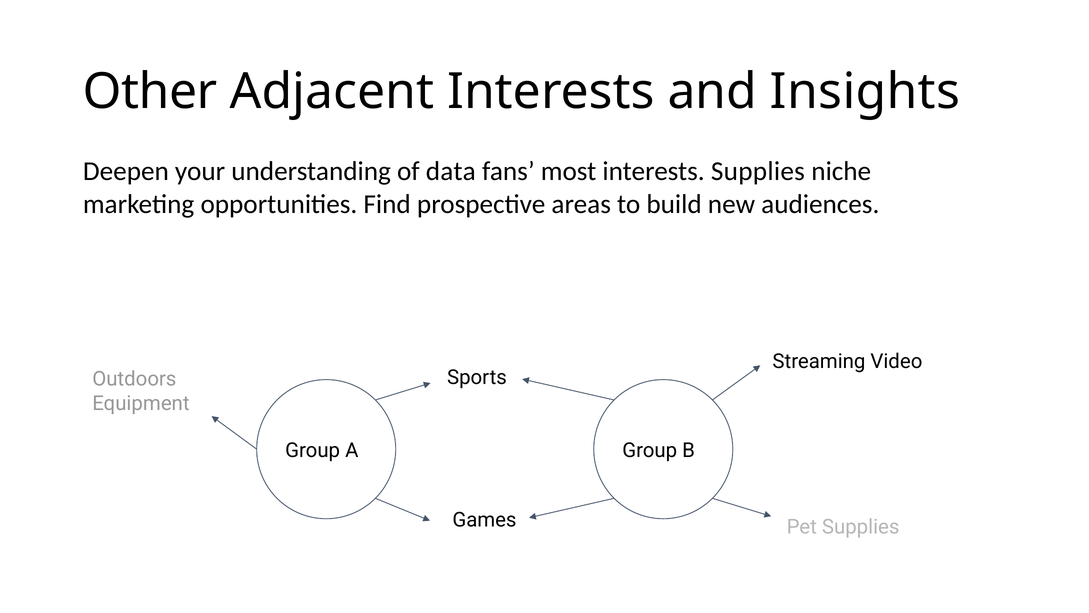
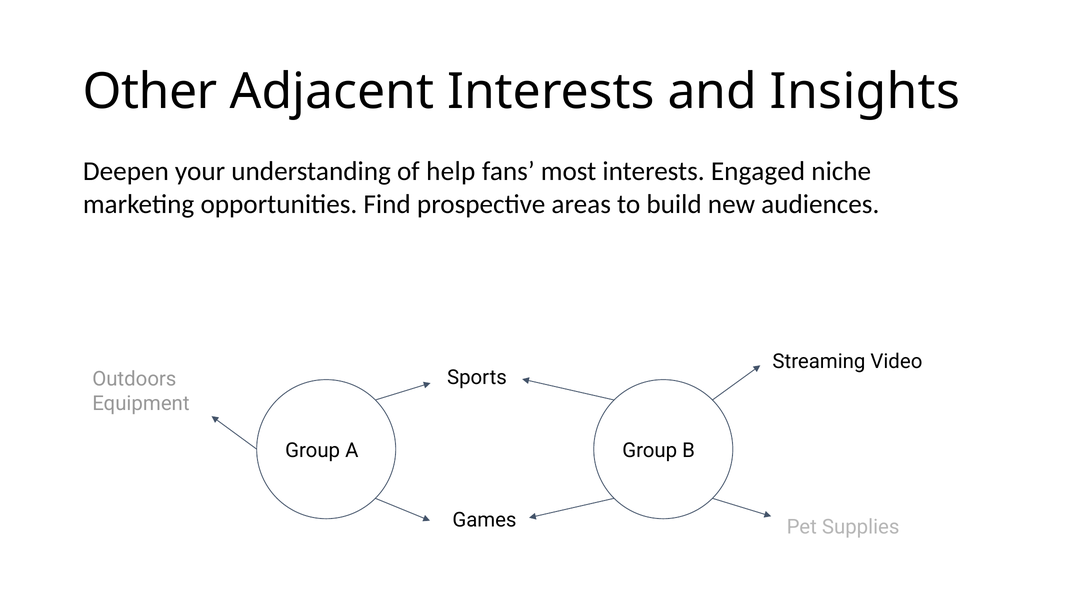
data: data -> help (451, 171)
interests Supplies: Supplies -> Engaged (758, 171)
